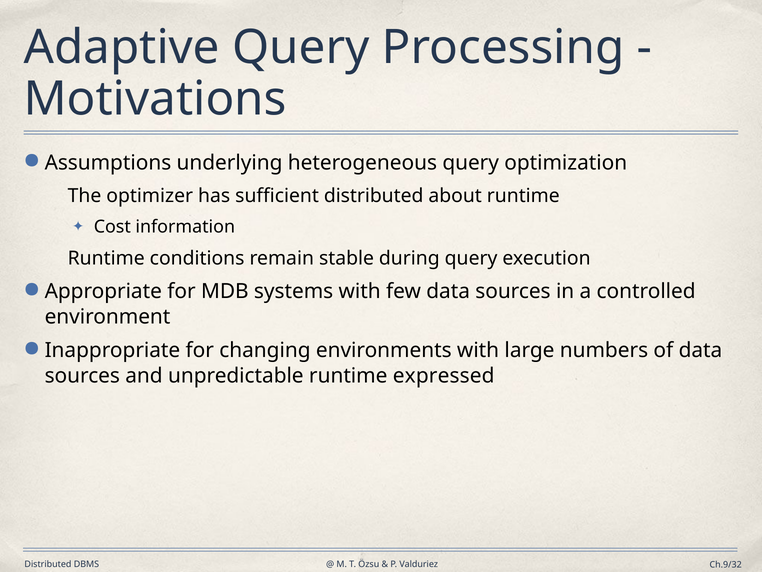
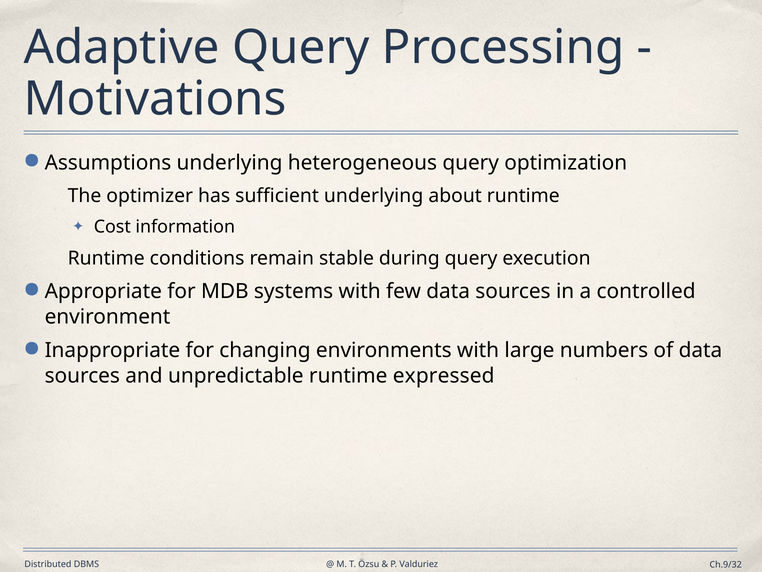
sufficient distributed: distributed -> underlying (374, 196)
